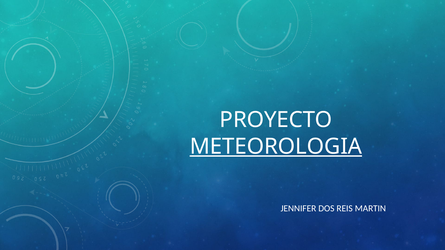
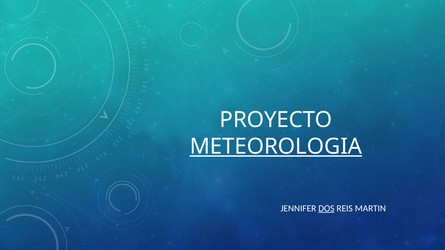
DOS underline: none -> present (326, 209)
